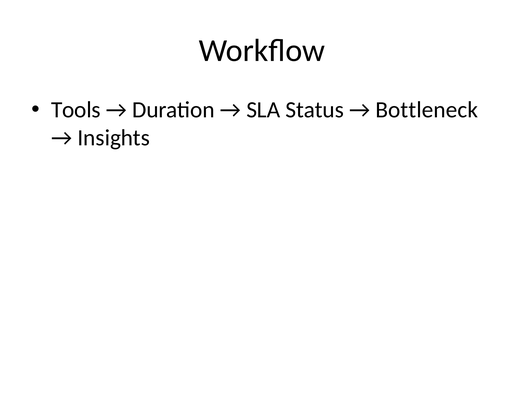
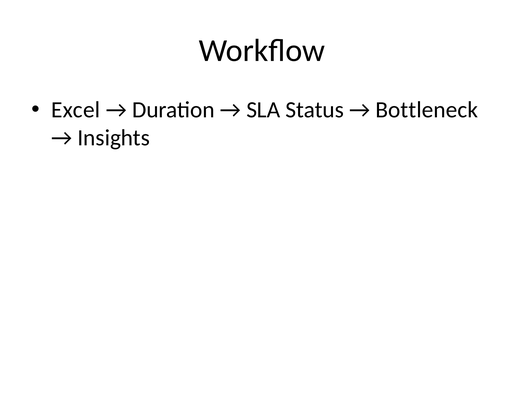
Tools: Tools -> Excel (76, 110)
